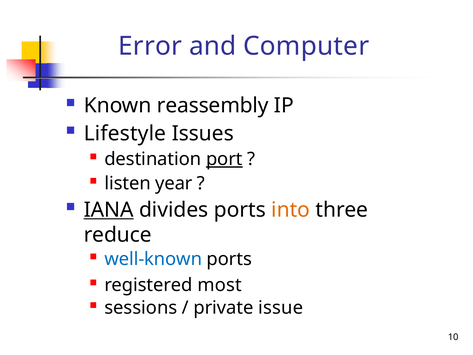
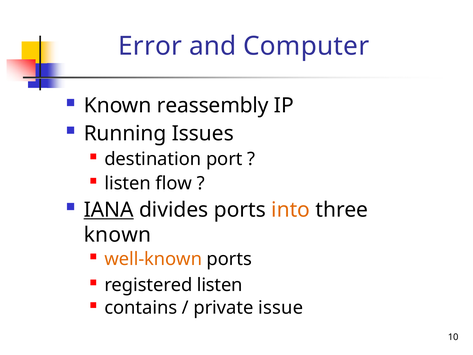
Lifestyle: Lifestyle -> Running (125, 133)
port underline: present -> none (224, 159)
year: year -> flow (174, 183)
reduce: reduce -> known (117, 235)
well-known colour: blue -> orange (153, 259)
registered most: most -> listen (220, 285)
sessions: sessions -> contains (141, 308)
